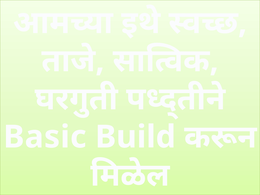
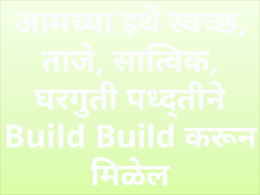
Basic: Basic -> Build (45, 137)
